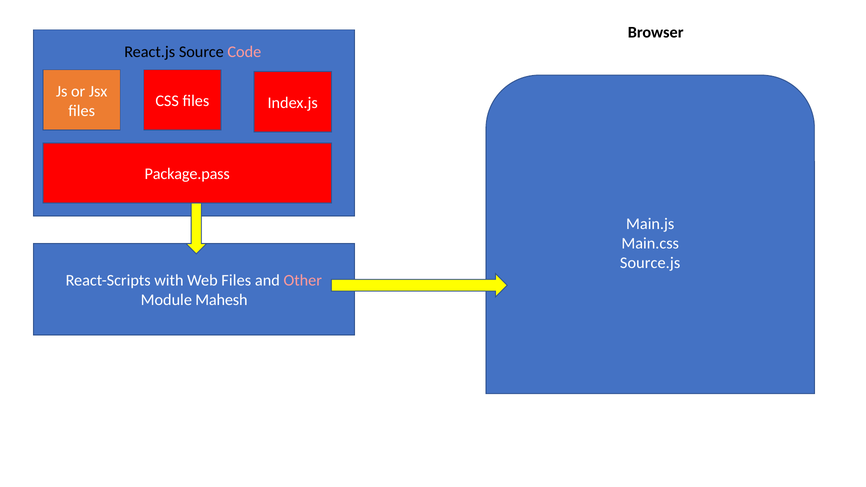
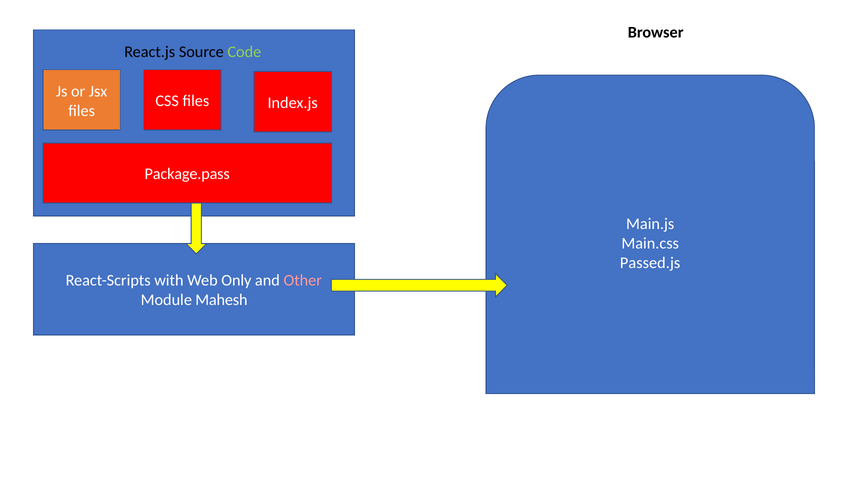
Code colour: pink -> light green (244, 52)
Source.js: Source.js -> Passed.js (650, 263)
Web Files: Files -> Only (236, 281)
